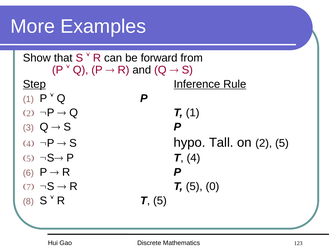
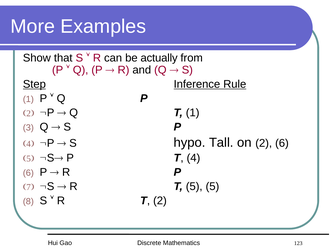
forward: forward -> actually (159, 58)
2 5: 5 -> 6 (282, 143)
5 0: 0 -> 5 (212, 187)
5: 5 -> 2 (160, 201)
